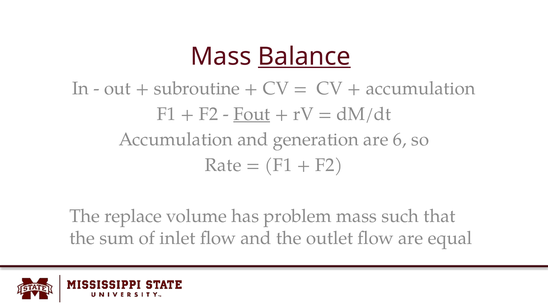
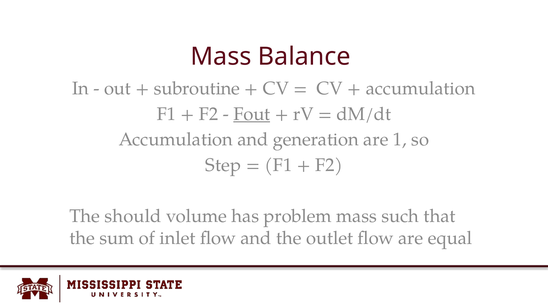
Balance underline: present -> none (304, 57)
6: 6 -> 1 (400, 140)
Rate: Rate -> Step (223, 165)
replace: replace -> should (133, 216)
